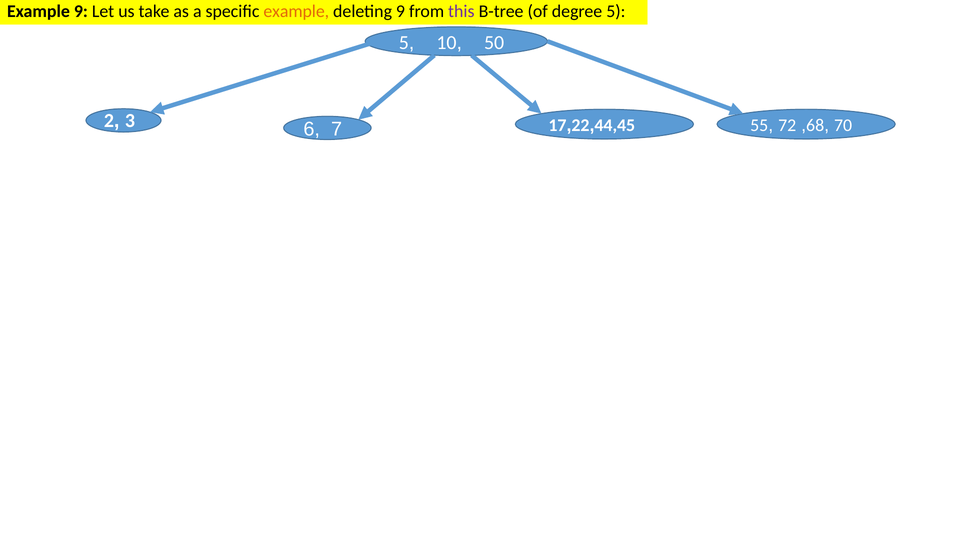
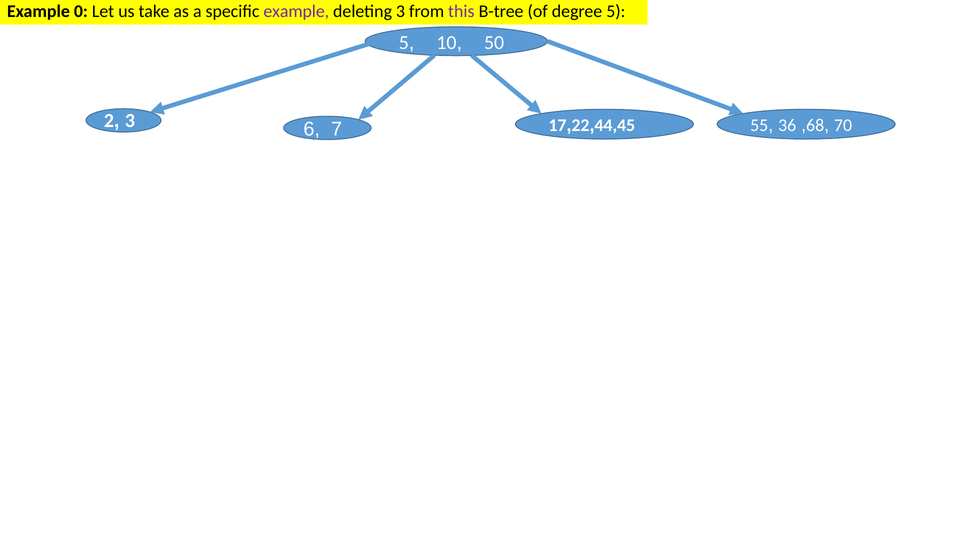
Example 9: 9 -> 0 (81, 12)
example colour: orange -> purple (296, 12)
deleting 9: 9 -> 3 (401, 12)
72: 72 -> 36 (787, 125)
